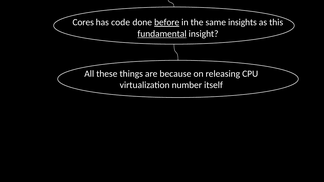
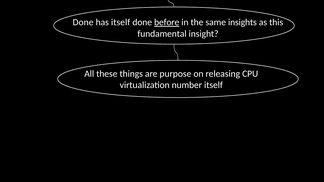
Cores: Cores -> Done (83, 22)
has code: code -> itself (121, 22)
fundamental underline: present -> none (162, 34)
because: because -> purpose (175, 74)
